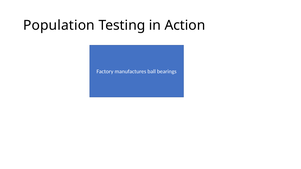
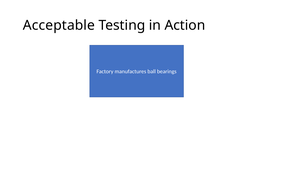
Population: Population -> Acceptable (59, 25)
